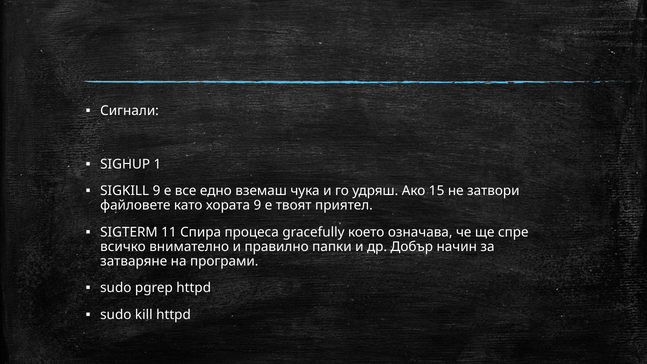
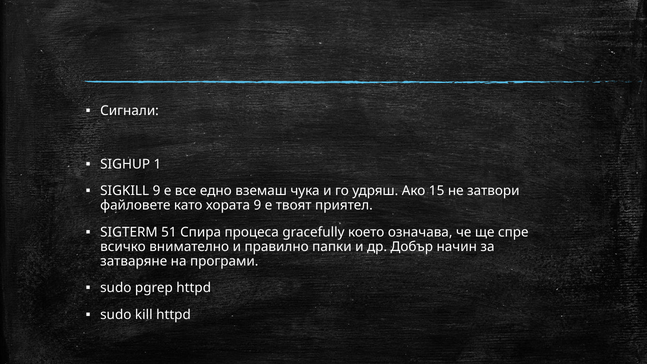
11: 11 -> 51 (169, 232)
